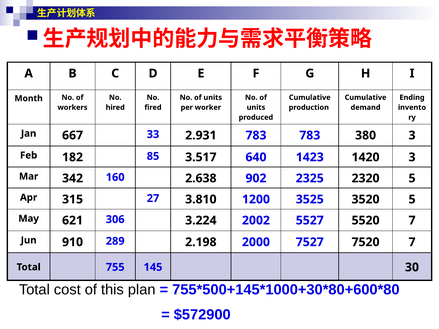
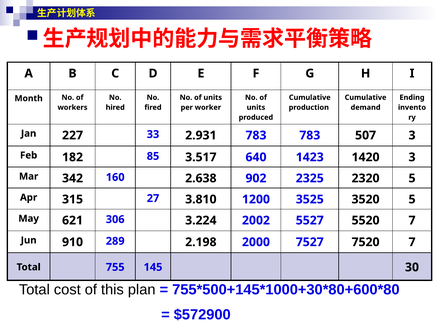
667: 667 -> 227 (73, 135)
380: 380 -> 507 (366, 135)
